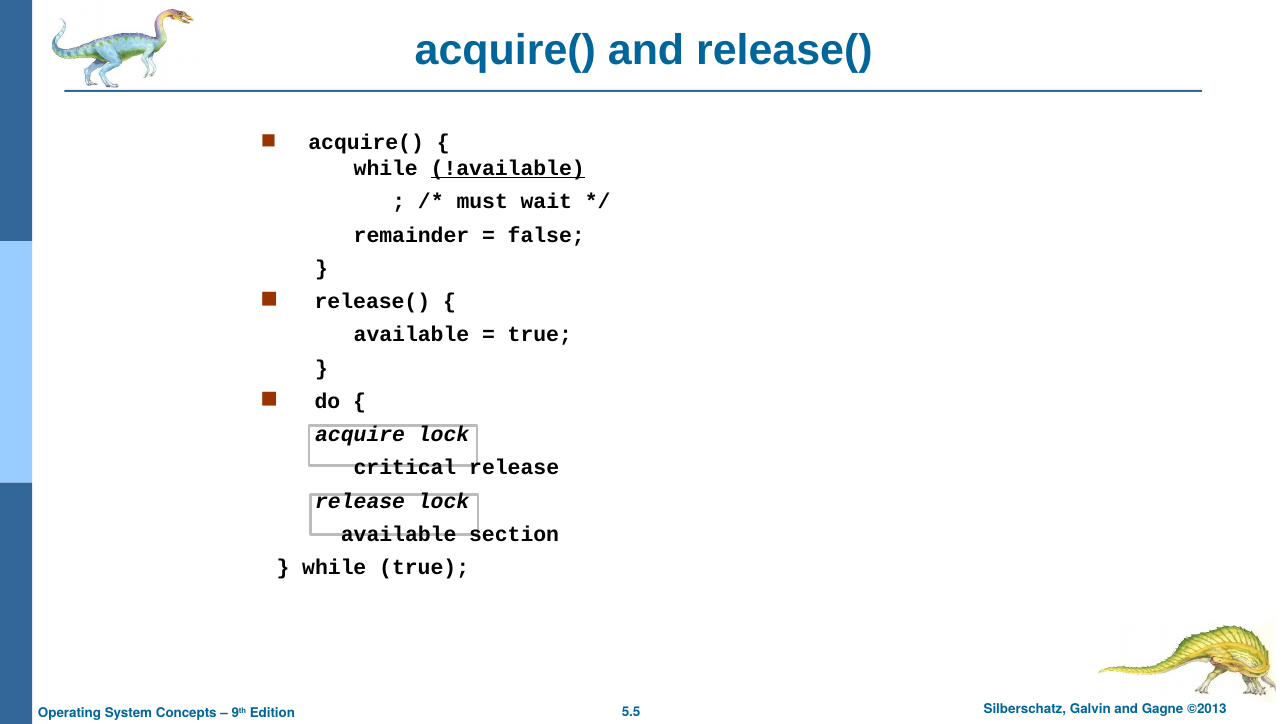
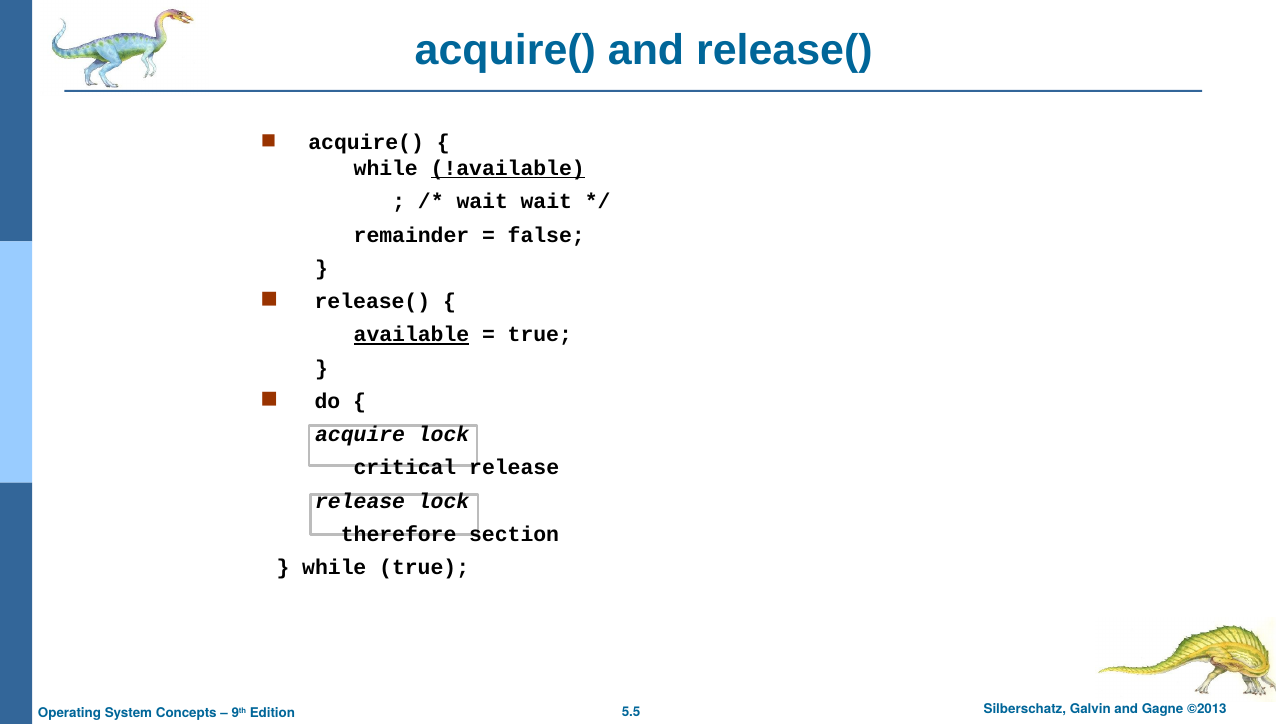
must: must -> wait (482, 202)
available underline: none -> present (411, 335)
available: available -> therefore (399, 535)
